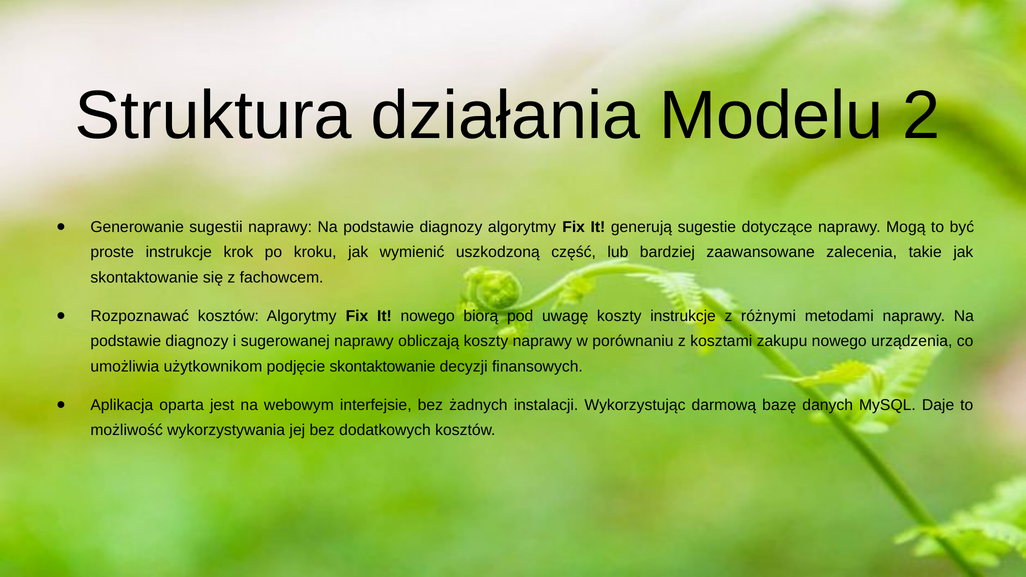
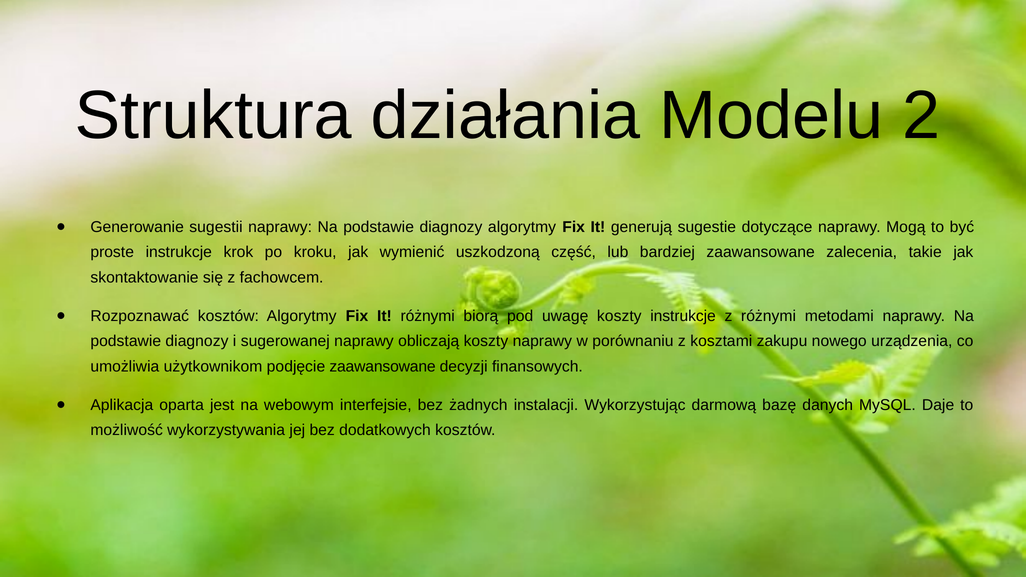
It nowego: nowego -> różnymi (428, 316)
podjęcie skontaktowanie: skontaktowanie -> zaawansowane (383, 367)
